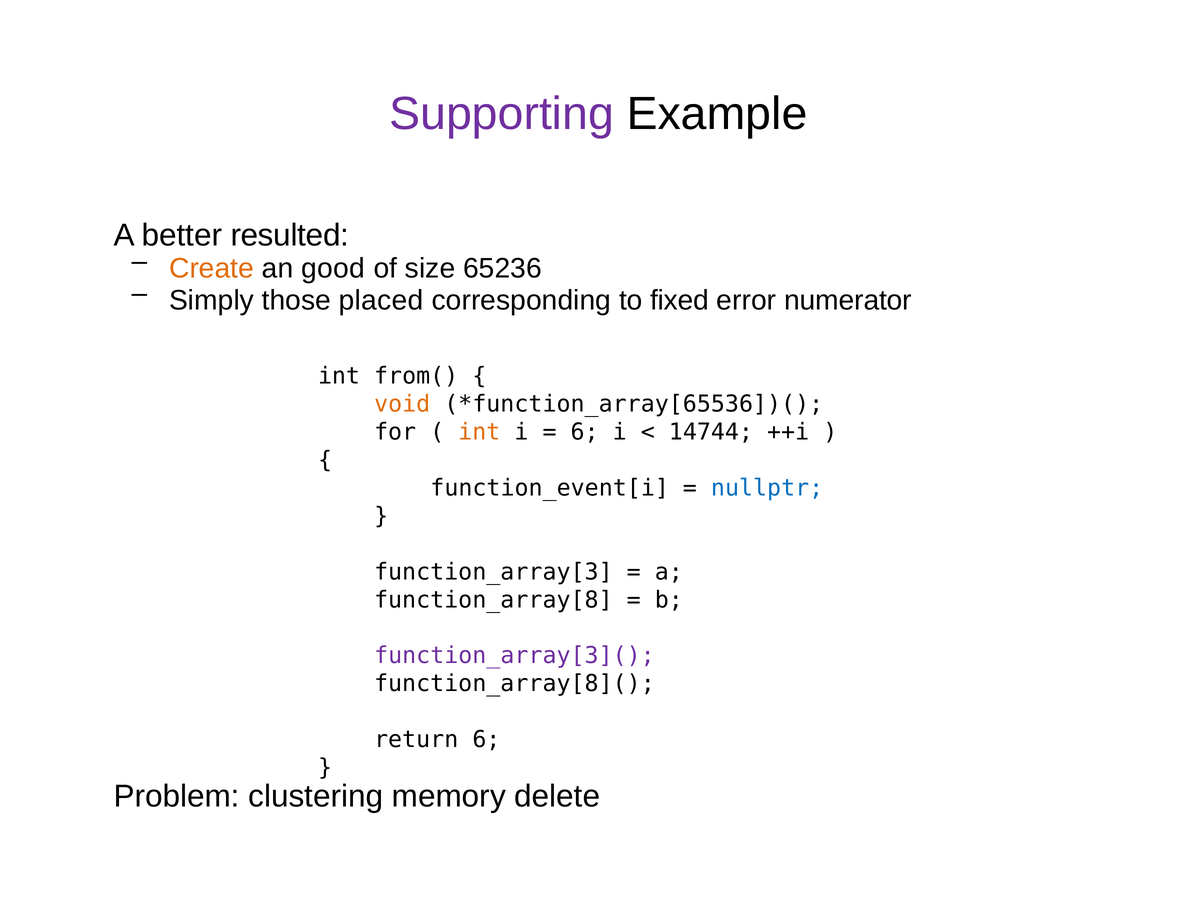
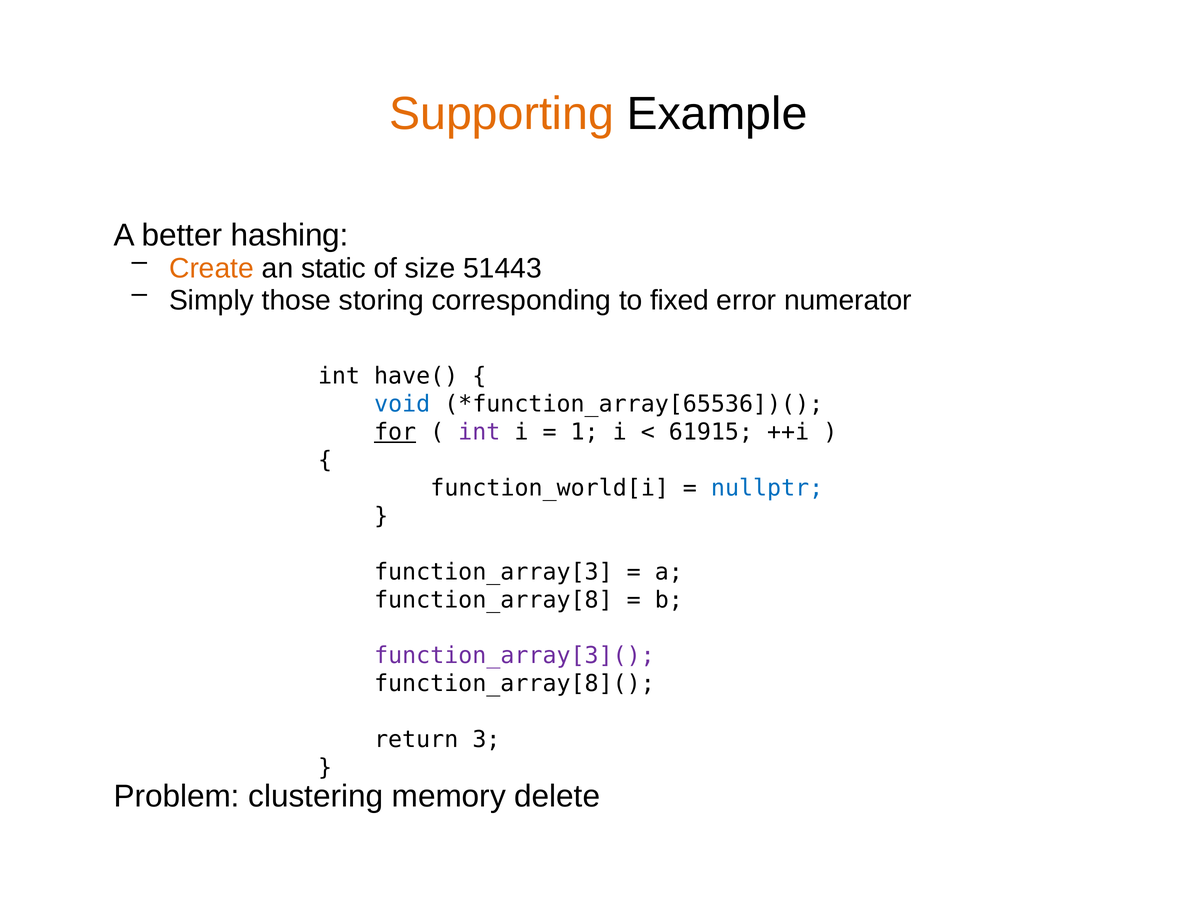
Supporting colour: purple -> orange (502, 114)
resulted: resulted -> hashing (290, 235)
good: good -> static (334, 268)
65236: 65236 -> 51443 (502, 268)
placed: placed -> storing (381, 300)
from(: from( -> have( (416, 376)
void colour: orange -> blue (402, 404)
for underline: none -> present (395, 432)
int colour: orange -> purple (479, 432)
6: 6 -> 1 (585, 432)
14744: 14744 -> 61915 (711, 432)
function_event[i: function_event[i -> function_world[i (550, 488)
return 6: 6 -> 3 (486, 739)
